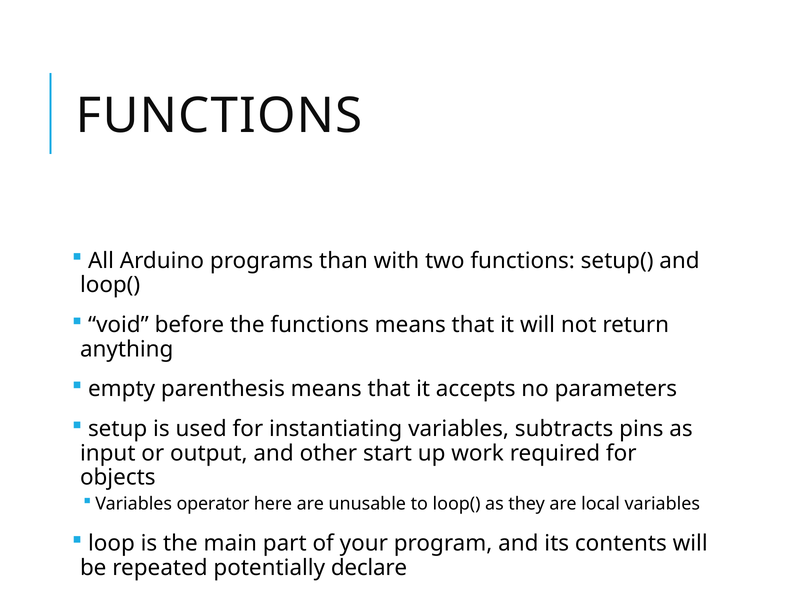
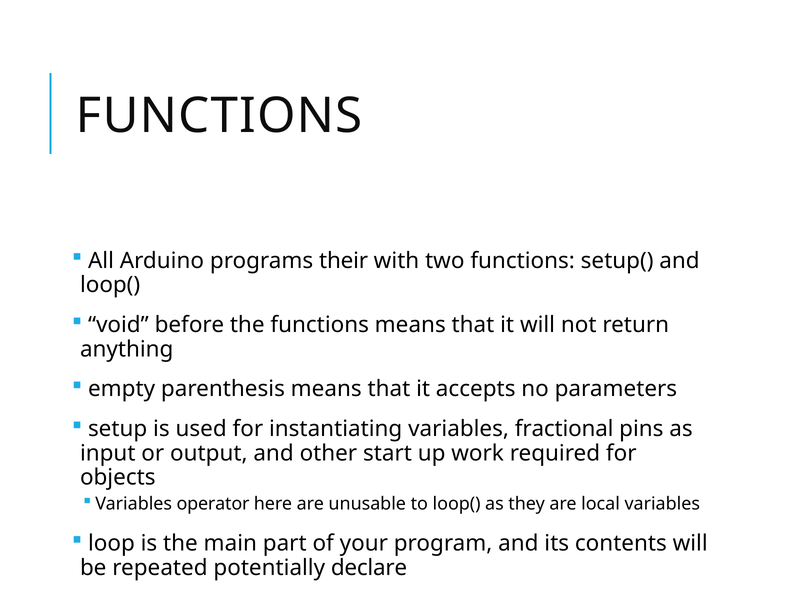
than: than -> their (344, 261)
subtracts: subtracts -> fractional (564, 429)
